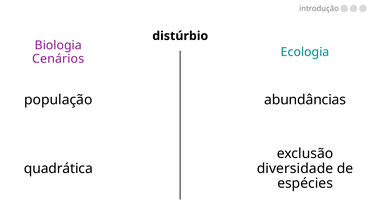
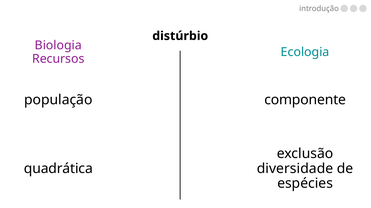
Cenários: Cenários -> Recursos (58, 59)
abundâncias: abundâncias -> componente (305, 100)
